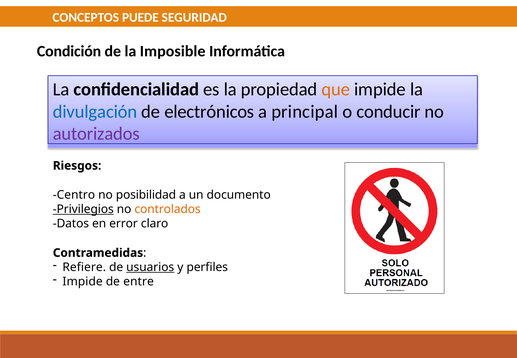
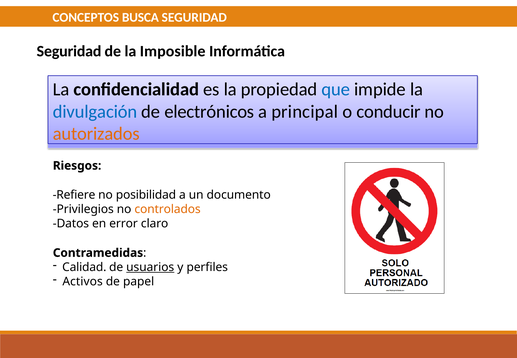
PUEDE: PUEDE -> BUSCA (140, 17)
Condición: Condición -> Seguridad (69, 51)
que colour: orange -> blue (336, 89)
autorizados colour: purple -> orange (96, 134)
Centro: Centro -> Refiere (74, 195)
Privilegios underline: present -> none (83, 209)
Refiere: Refiere -> Calidad (84, 267)
Impide: Impide -> Activos (83, 281)
entre: entre -> papel (139, 281)
